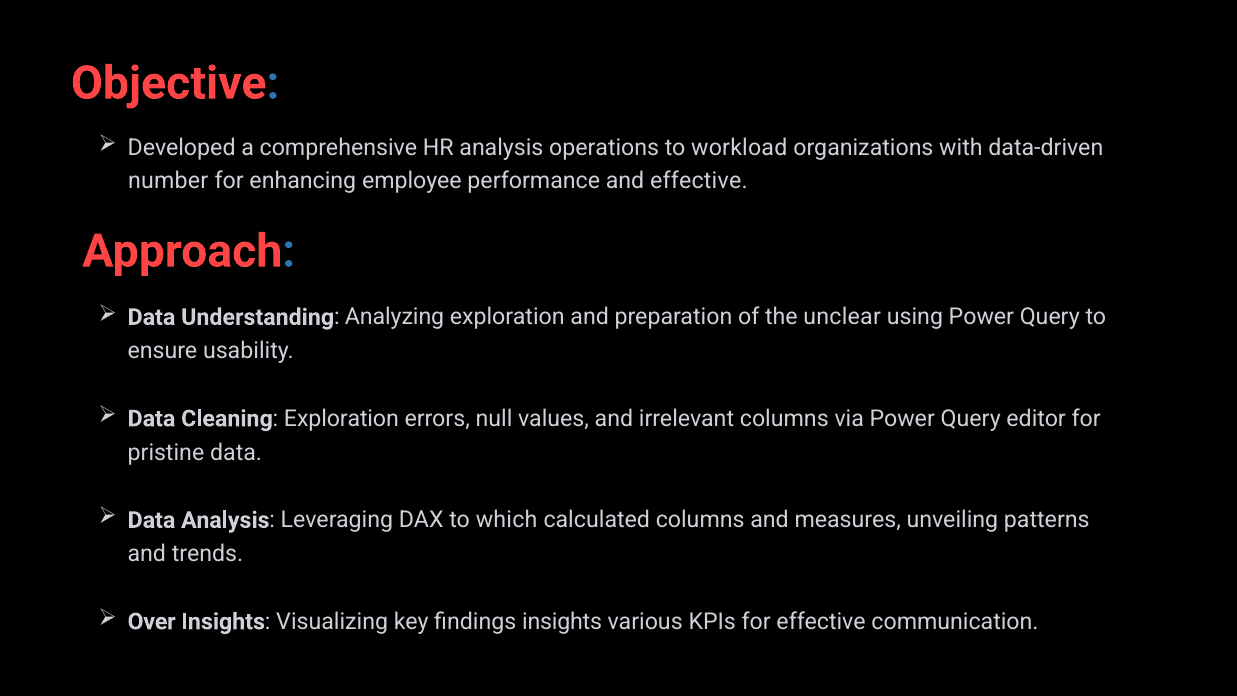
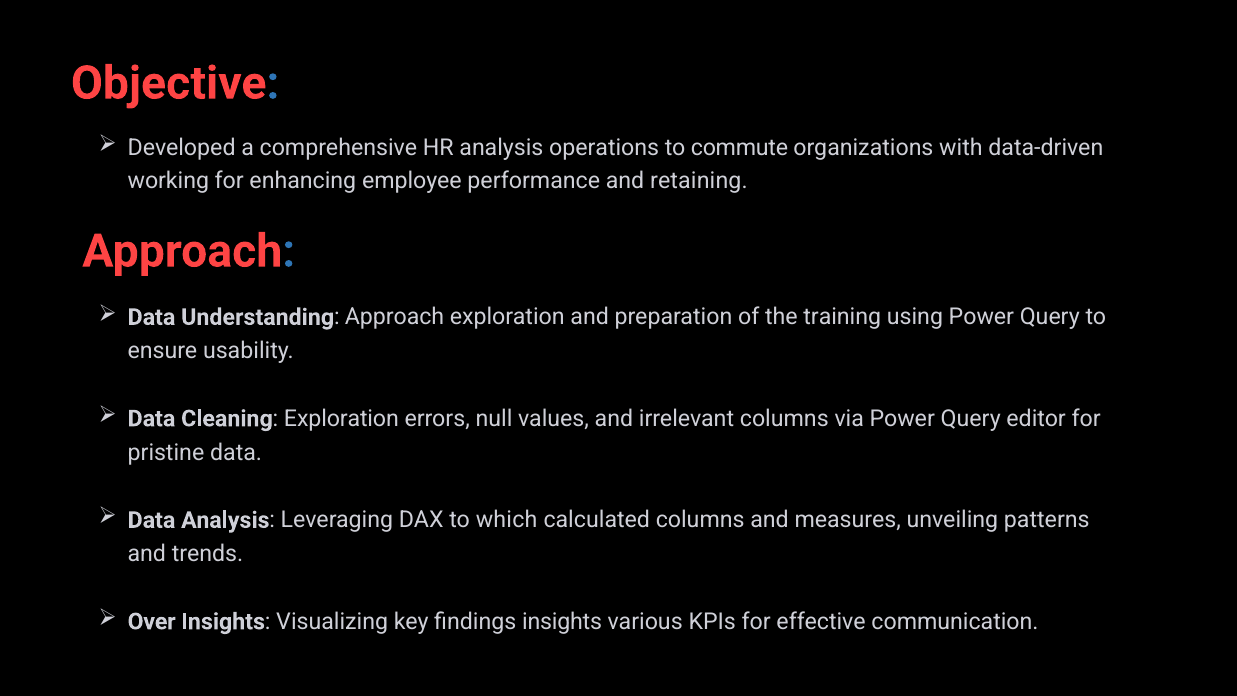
workload: workload -> commute (739, 147)
number: number -> working (168, 181)
and effective: effective -> retaining (699, 181)
Understanding Analyzing: Analyzing -> Approach (395, 317)
unclear: unclear -> training (842, 317)
